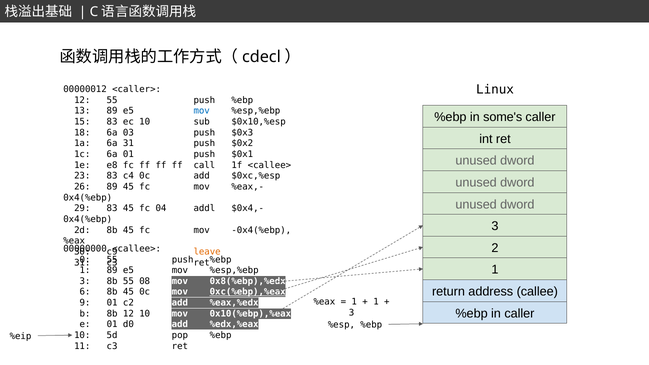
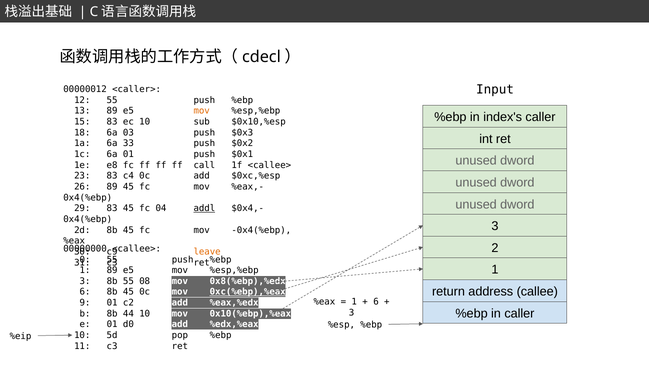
Linux: Linux -> Input (495, 90)
mov colour: blue -> orange (202, 111)
some's: some's -> index's (503, 117)
6a 31: 31 -> 33 (128, 143)
addl underline: none -> present (204, 208)
1: 1 -> 6 (376, 302)
8b 12: 12 -> 44 (128, 314)
